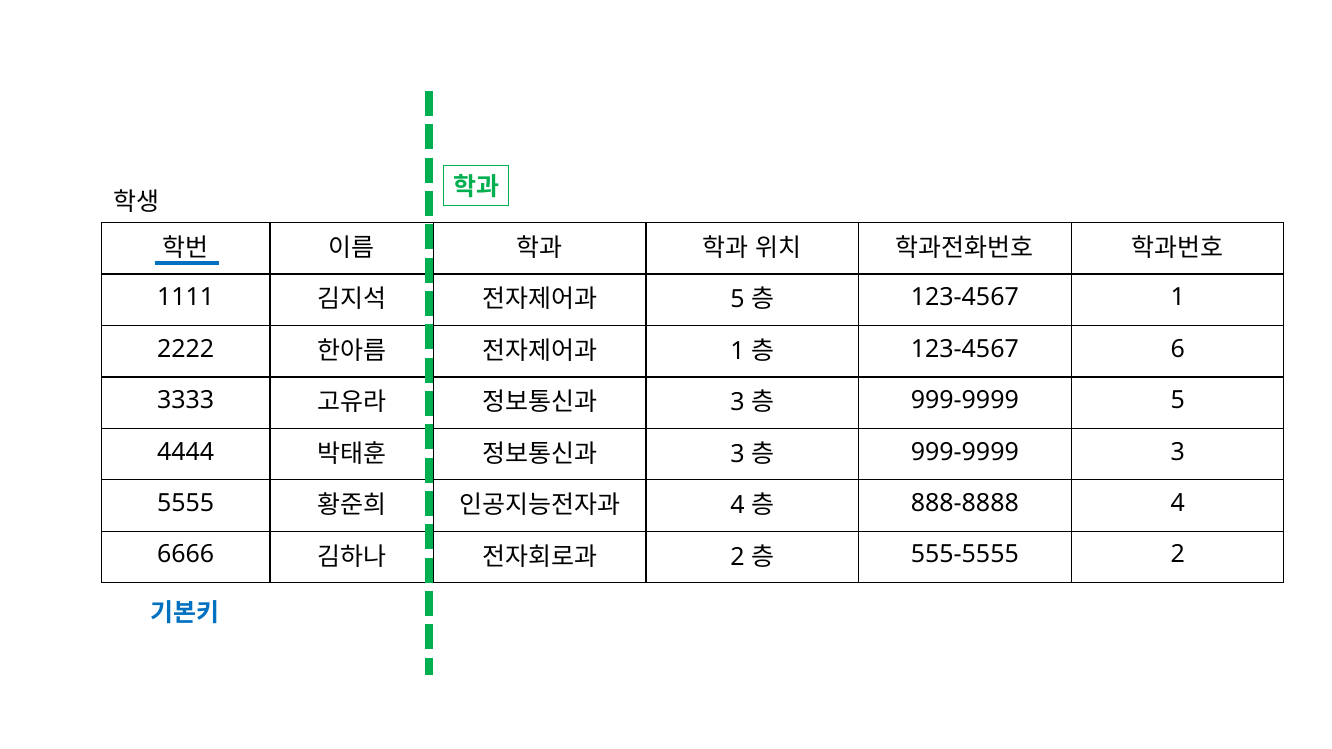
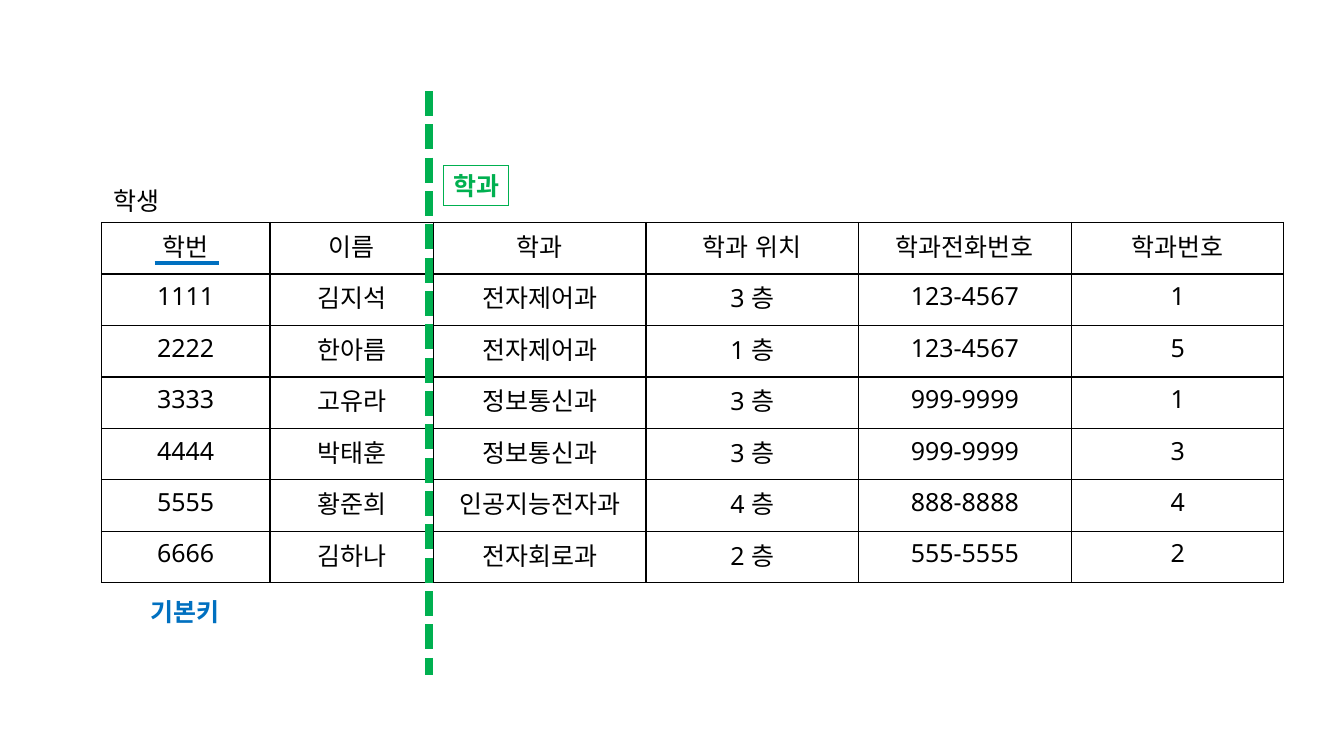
5: 5 -> 3 (737, 300)
6: 6 -> 5 (1178, 349)
999-9999 5: 5 -> 1 (1178, 400)
